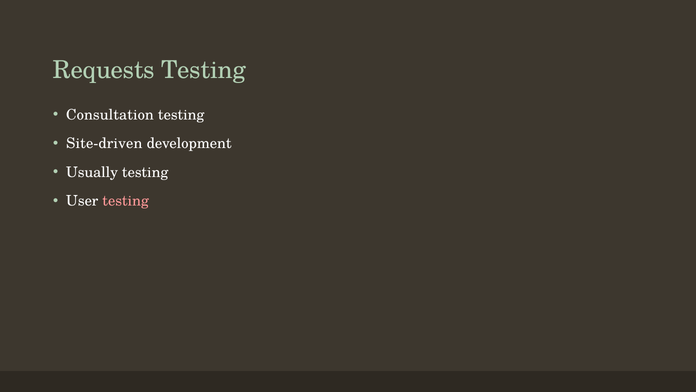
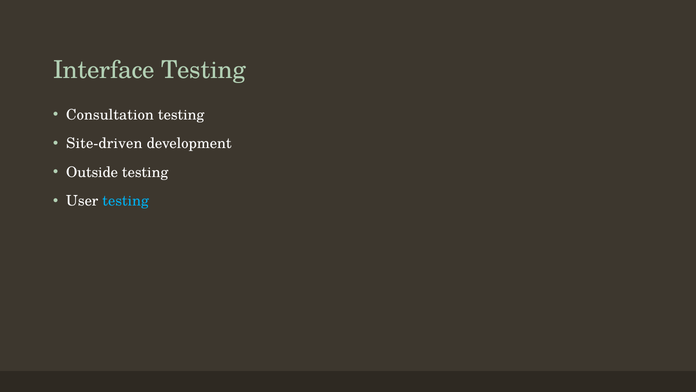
Requests: Requests -> Interface (104, 70)
Usually: Usually -> Outside (92, 172)
testing colour: pink -> light blue (126, 201)
